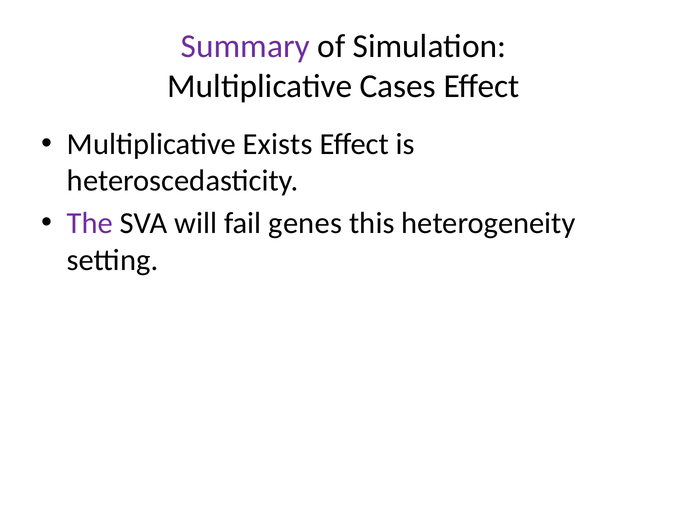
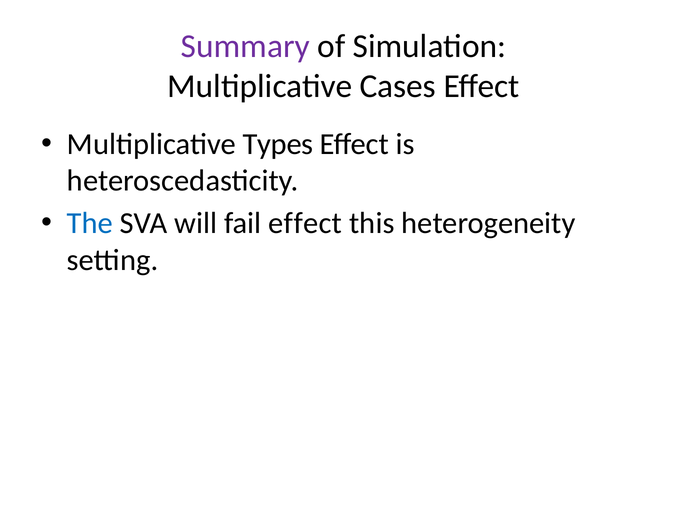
Exists: Exists -> Types (278, 144)
The colour: purple -> blue (90, 224)
fail genes: genes -> effect (305, 224)
